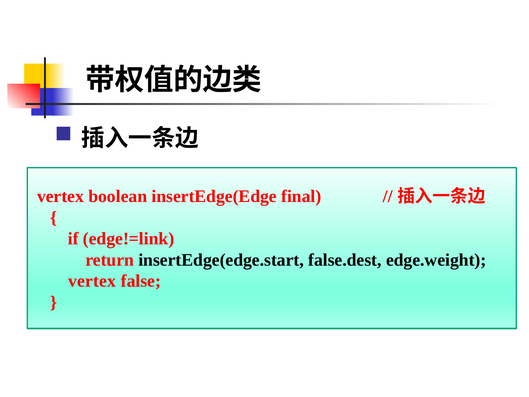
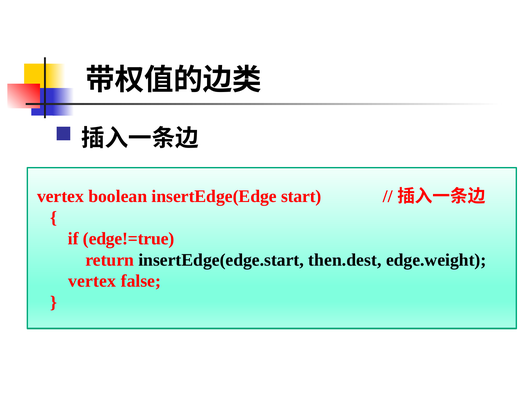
final: final -> start (301, 196)
edge!=link: edge!=link -> edge!=true (129, 239)
false.dest: false.dest -> then.dest (345, 260)
